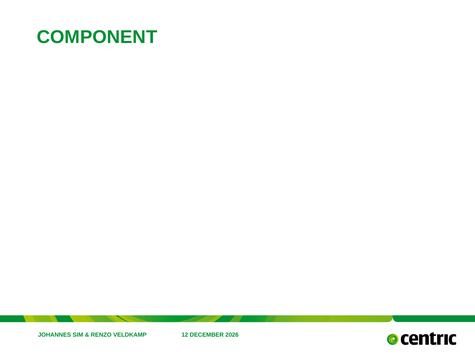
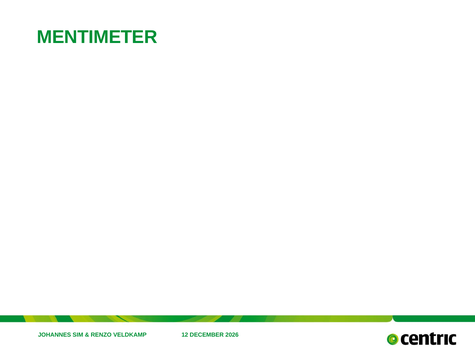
COMPONENT: COMPONENT -> MENTIMETER (97, 37)
